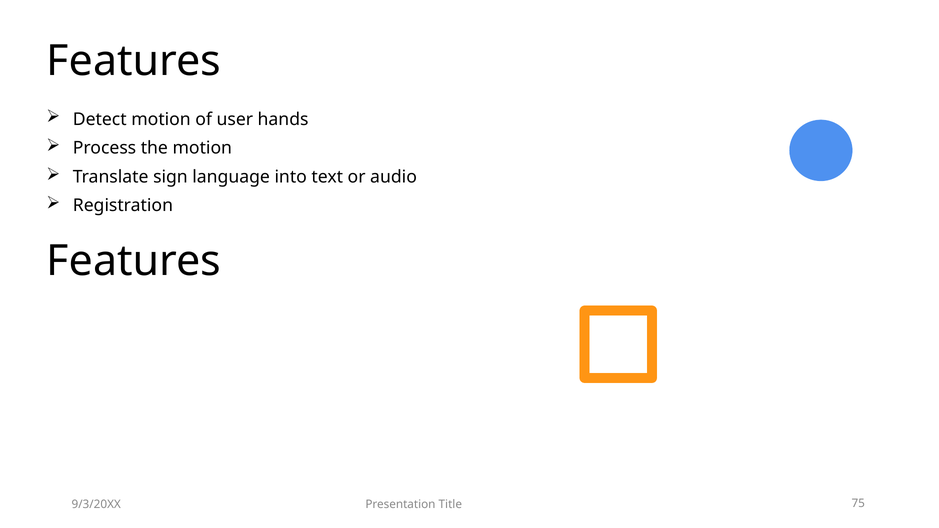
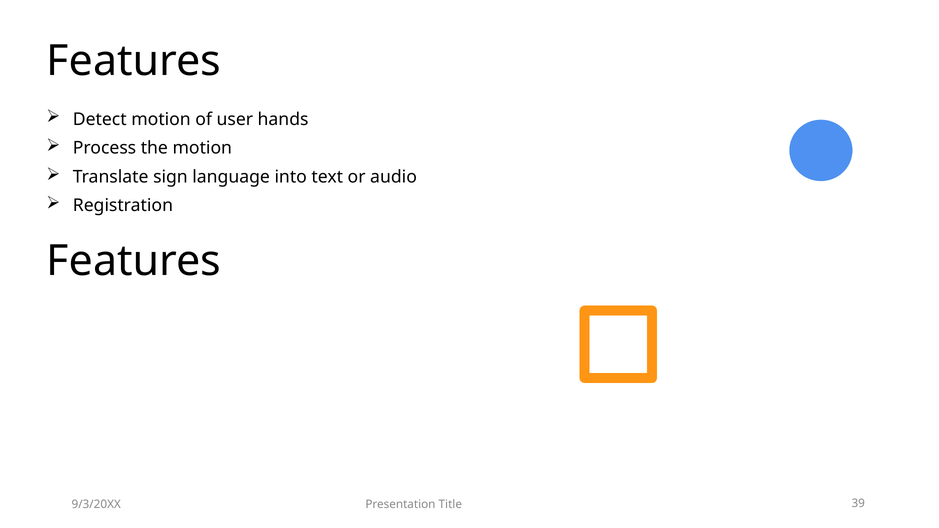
75: 75 -> 39 (858, 503)
